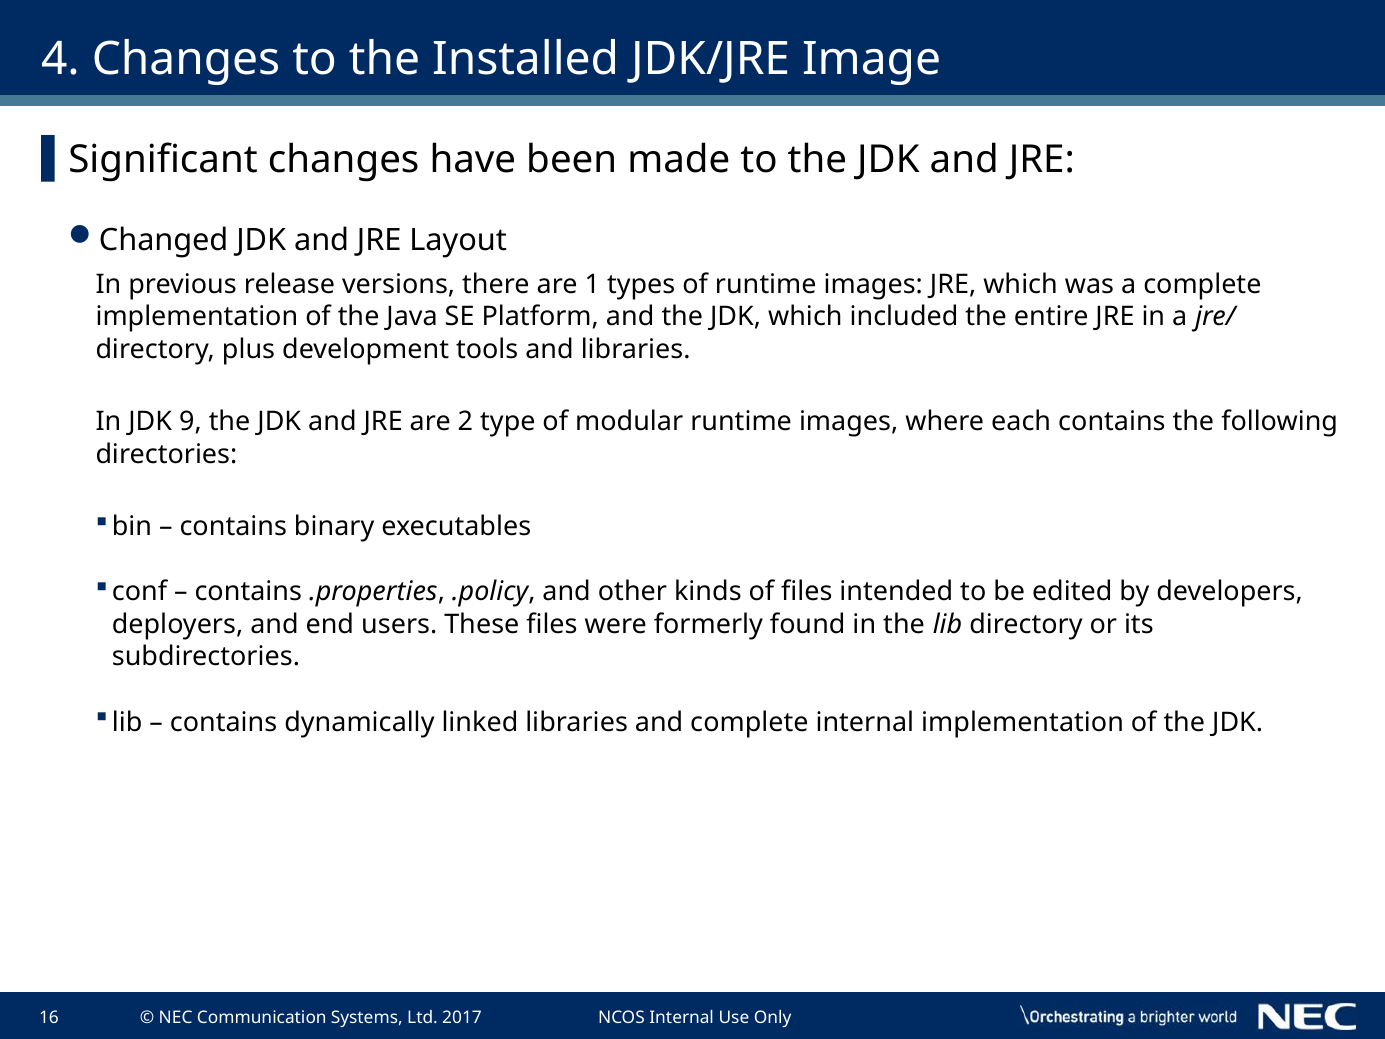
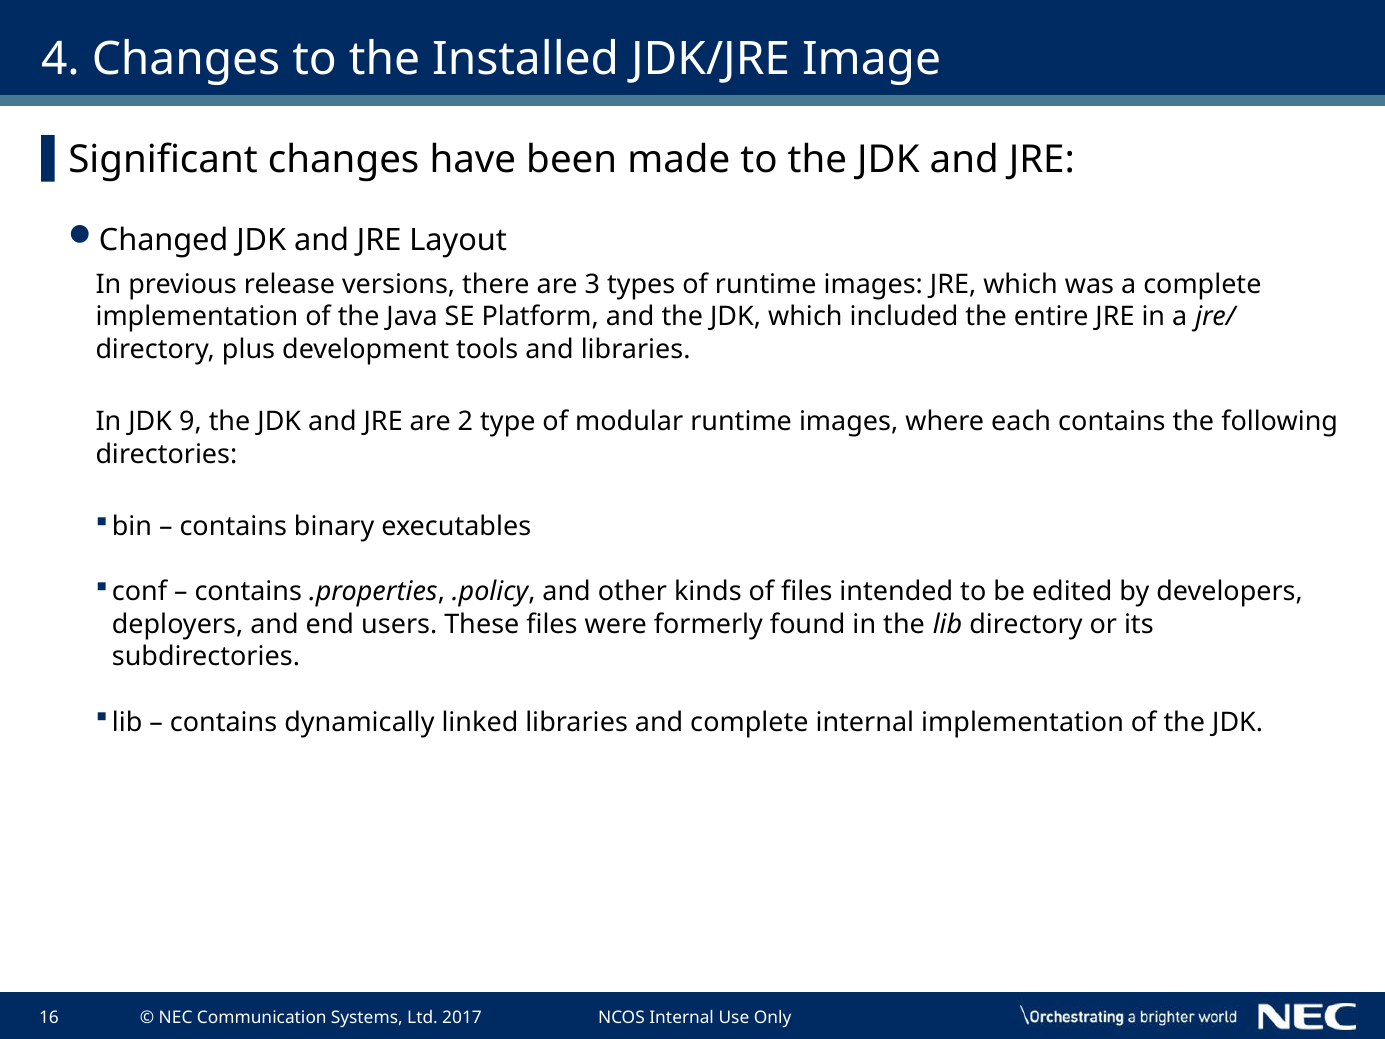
1: 1 -> 3 (592, 284)
